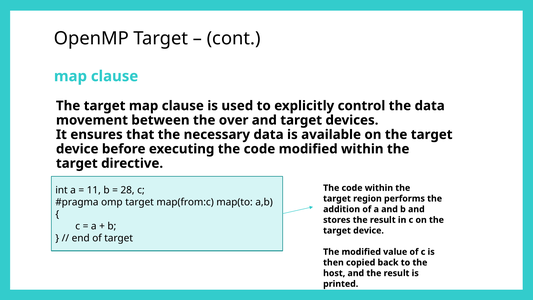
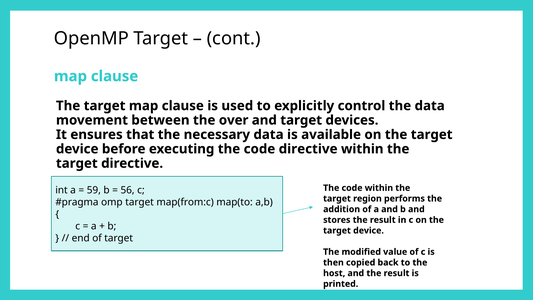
code modified: modified -> directive (308, 149)
11: 11 -> 59 (94, 190)
28: 28 -> 56 (128, 190)
